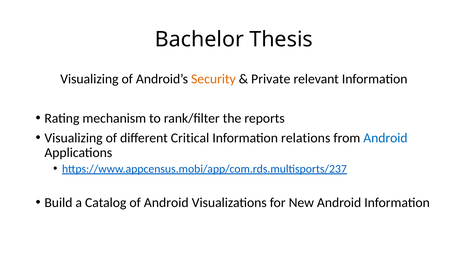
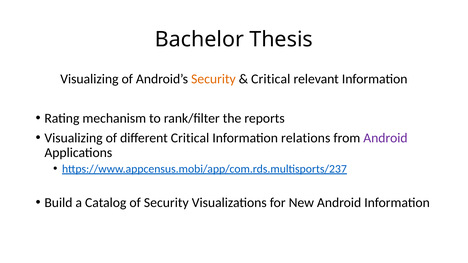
Private: Private -> Critical (271, 79)
Android colour: blue -> purple (385, 138)
of Android: Android -> Security (166, 203)
